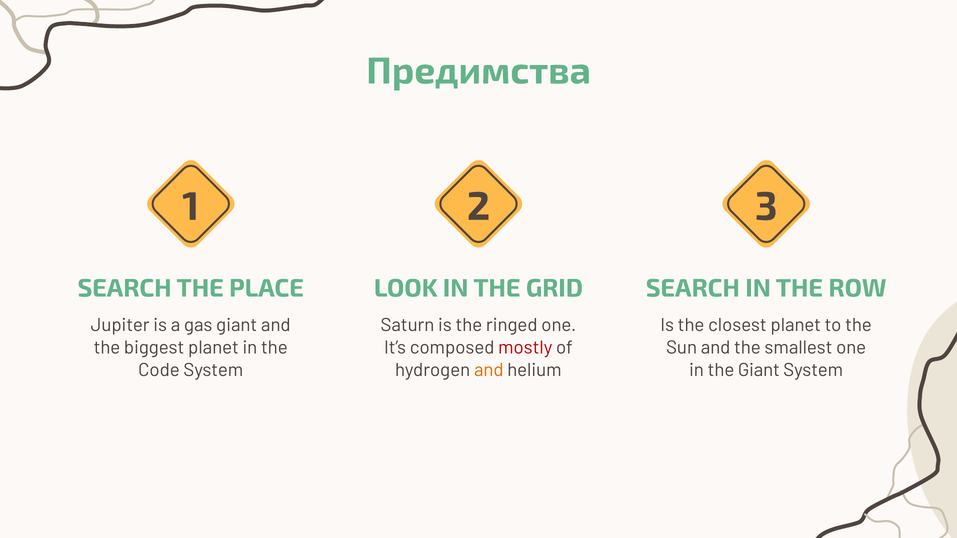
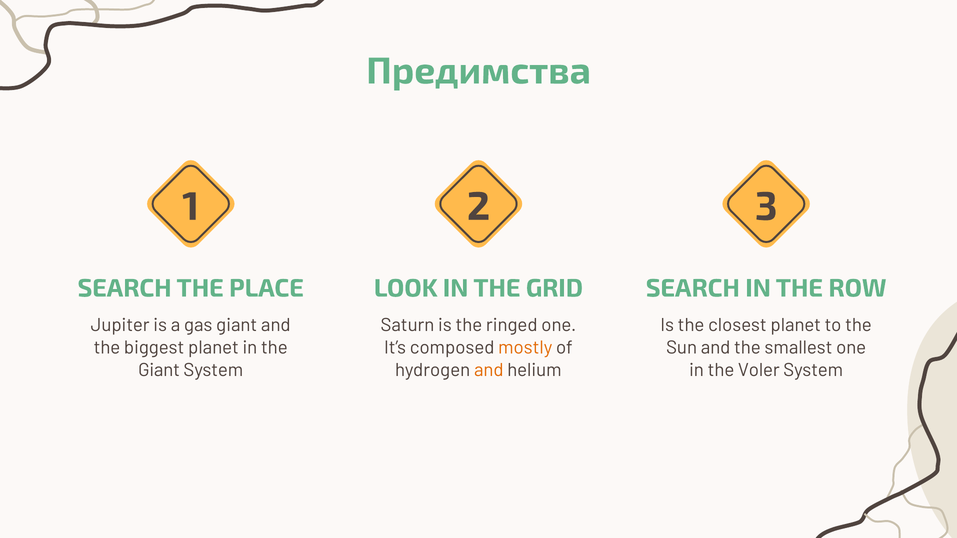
mostly colour: red -> orange (525, 348)
Code: Code -> Giant (159, 370)
the Giant: Giant -> Voler (759, 370)
